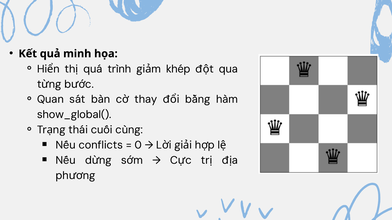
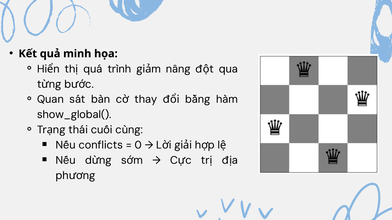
khép: khép -> nâng (178, 69)
